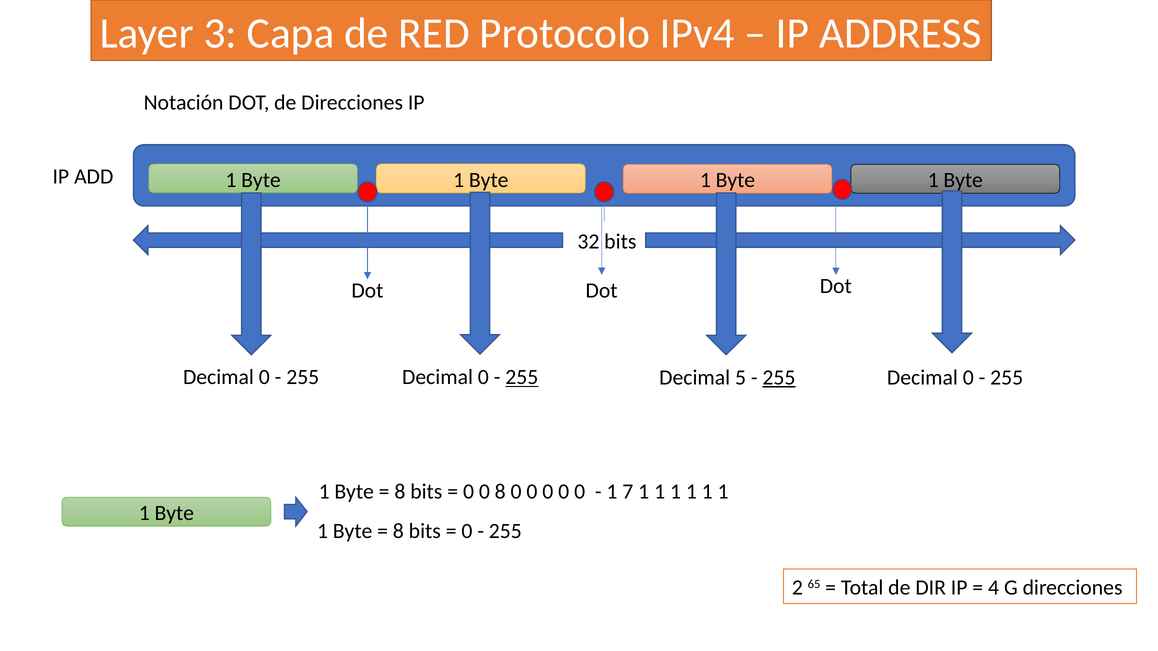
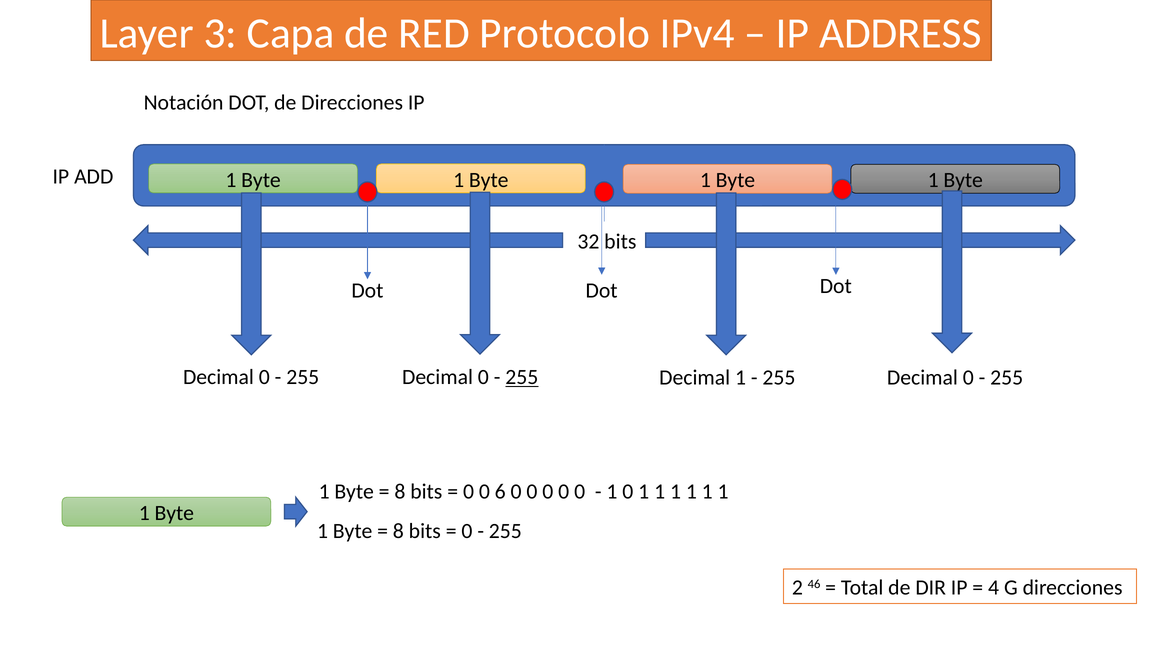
Decimal 5: 5 -> 1 (741, 378)
255 underline: present -> none (779, 378)
0 8: 8 -> 6 (500, 492)
1 7: 7 -> 0 (628, 492)
65: 65 -> 46 (814, 585)
